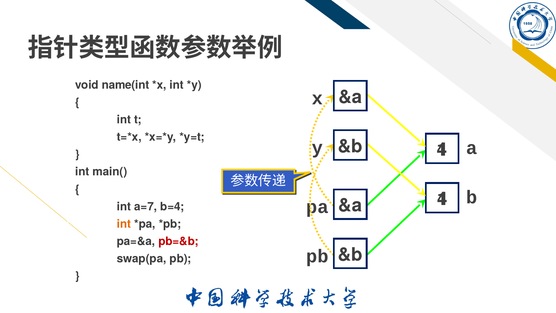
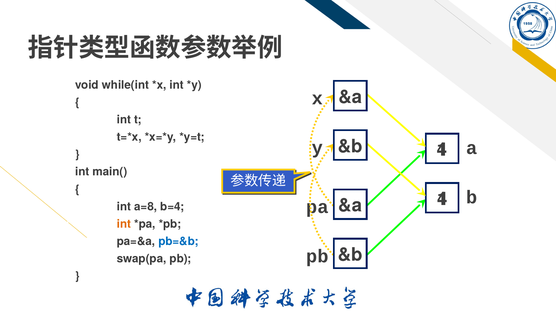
name(int: name(int -> while(int (125, 85)
a=7: a=7 -> a=8 (146, 206)
pb=&b colour: red -> blue (178, 241)
